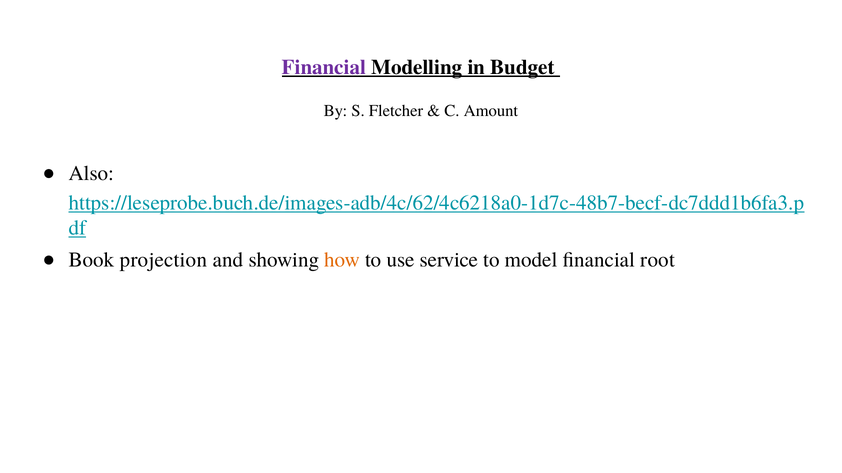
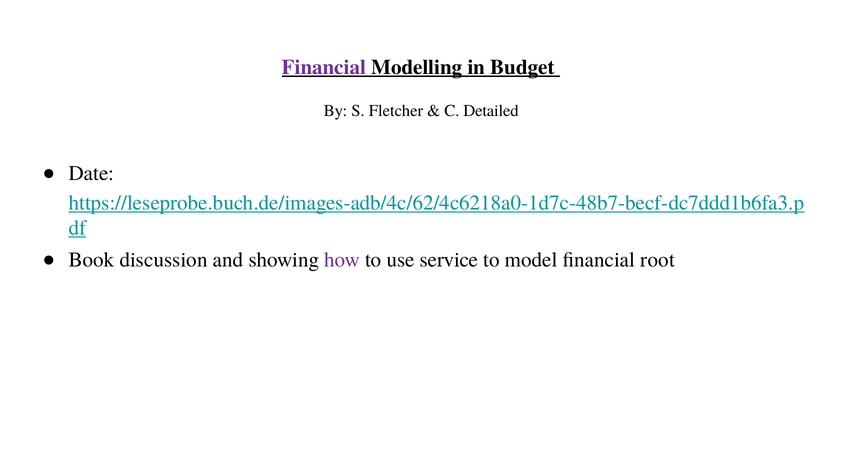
Amount: Amount -> Detailed (491, 111)
Also: Also -> Date (91, 174)
projection: projection -> discussion (164, 260)
how colour: orange -> purple (342, 260)
